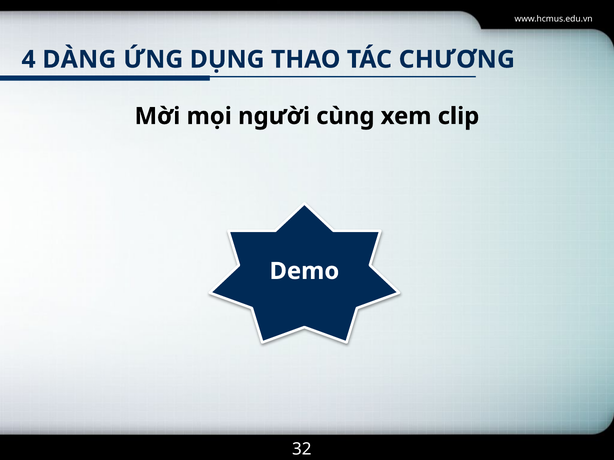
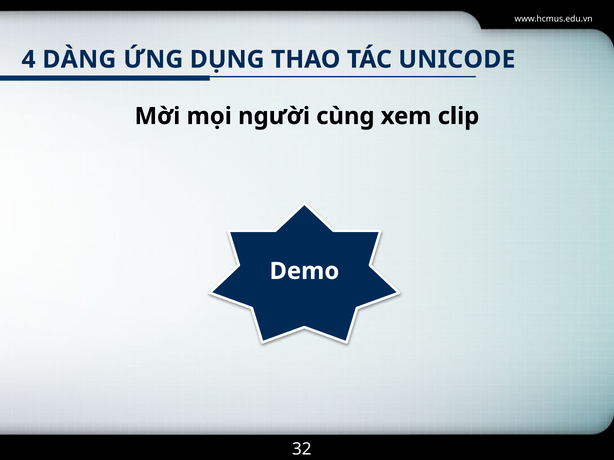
CHƯƠNG: CHƯƠNG -> UNICODE (457, 60)
